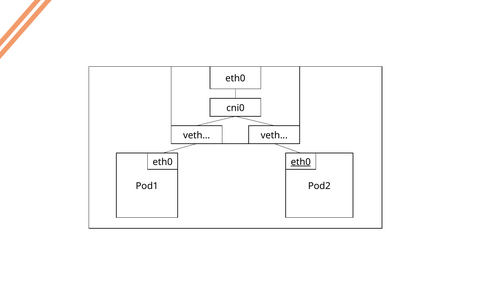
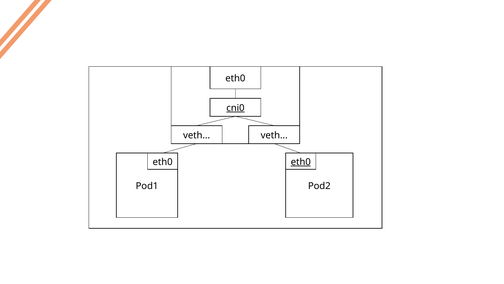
cni0 underline: none -> present (235, 108)
